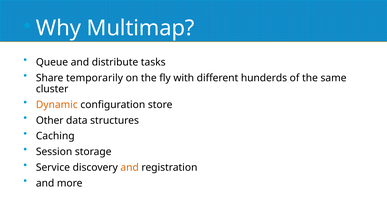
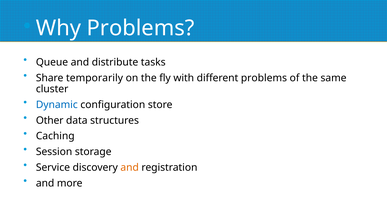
Why Multimap: Multimap -> Problems (141, 28)
different hunderds: hunderds -> problems (264, 78)
Dynamic colour: orange -> blue (57, 105)
